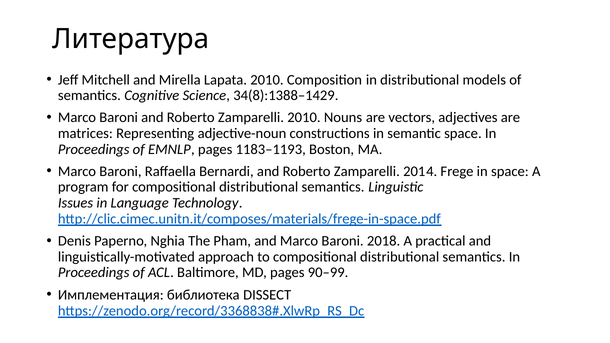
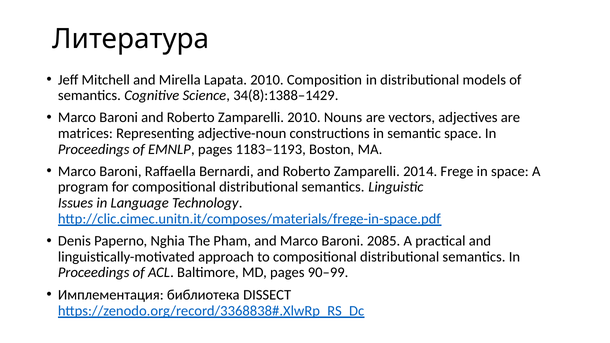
2018: 2018 -> 2085 (384, 241)
